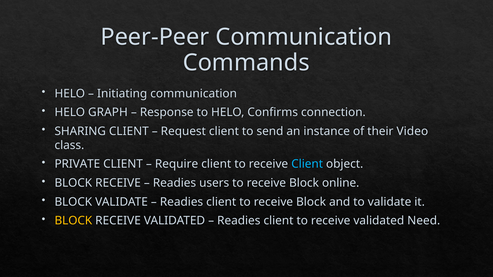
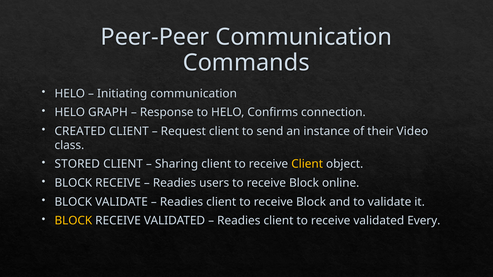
SHARING: SHARING -> CREATED (80, 131)
PRIVATE: PRIVATE -> STORED (77, 164)
Require: Require -> Sharing (177, 164)
Client colour: light blue -> yellow (307, 164)
Need: Need -> Every (424, 221)
